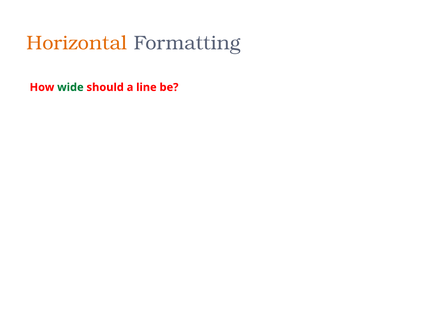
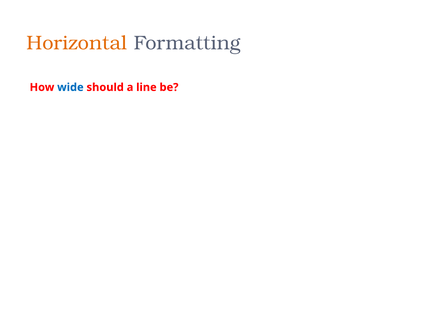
wide colour: green -> blue (70, 87)
